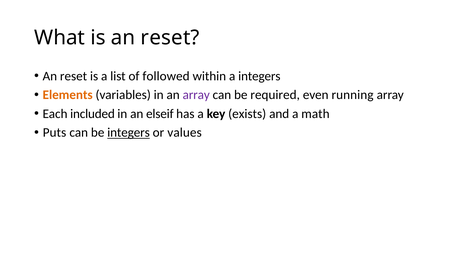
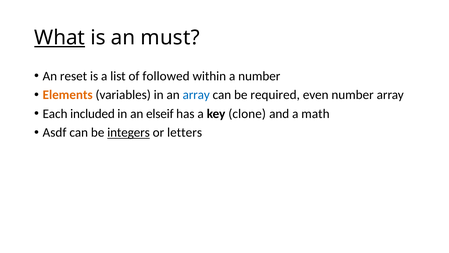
What underline: none -> present (60, 38)
is an reset: reset -> must (170, 38)
a integers: integers -> number (259, 76)
array colour: purple -> blue (196, 95)
even running: running -> number (353, 95)
exists: exists -> clone (247, 114)
Puts: Puts -> Asdf (55, 132)
values: values -> letters (185, 132)
